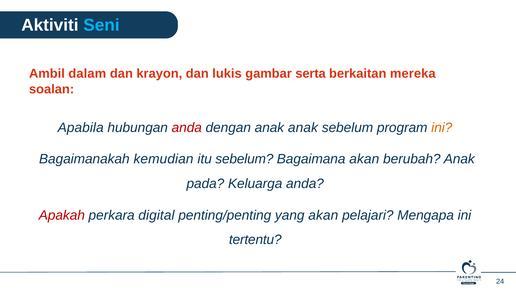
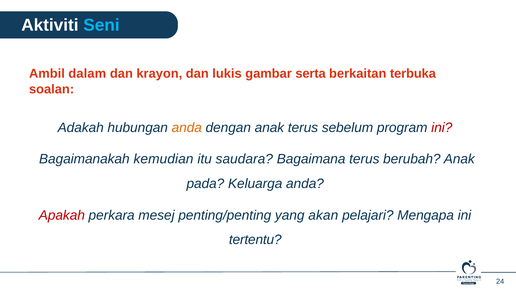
mereka: mereka -> terbuka (413, 74)
Apabila: Apabila -> Adakah (81, 128)
anda colour: red -> orange (187, 128)
anak anak: anak -> terus (303, 128)
ini colour: orange -> red (442, 128)
itu sebelum: sebelum -> saudara (244, 159)
Bagaimana akan: akan -> terus (364, 159)
digital: digital -> mesej (157, 215)
